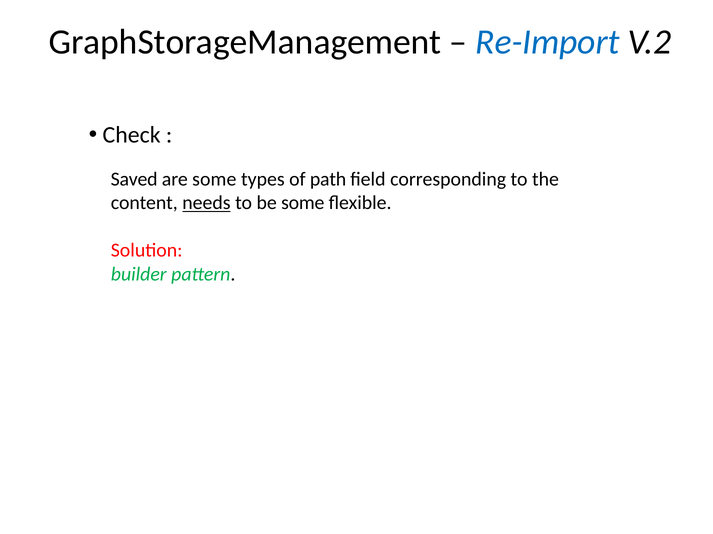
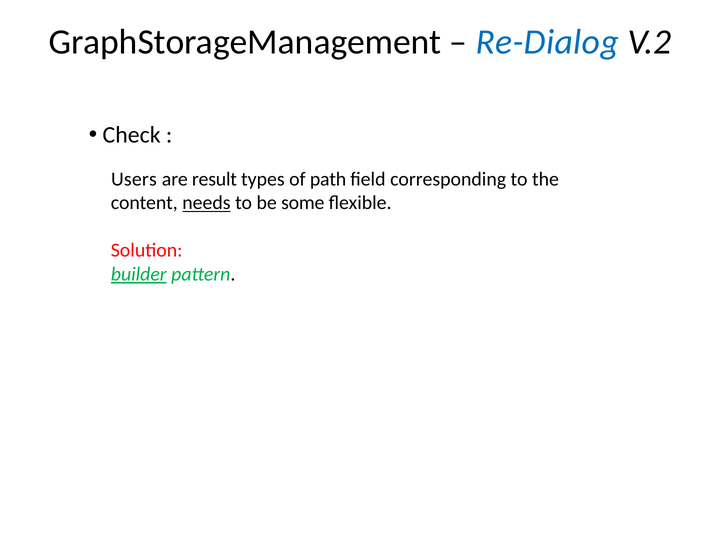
Re-Import: Re-Import -> Re-Dialog (547, 42)
Saved: Saved -> Users (134, 179)
are some: some -> result (214, 179)
builder underline: none -> present (139, 275)
